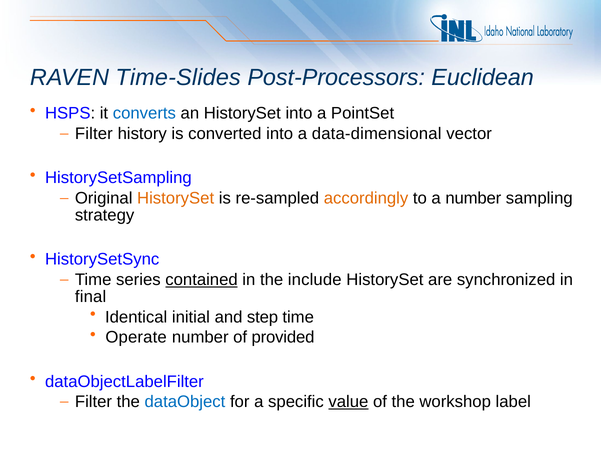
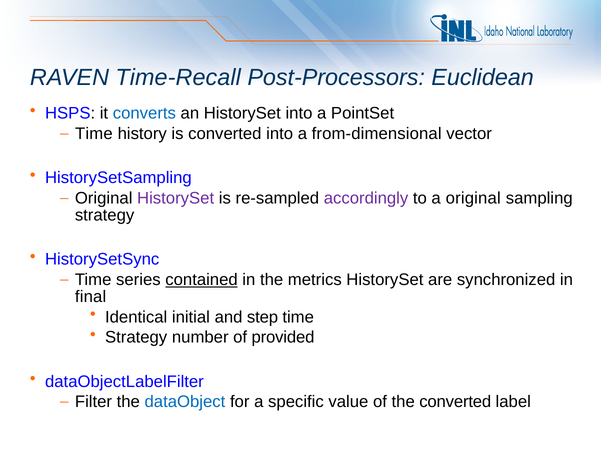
Time-Slides: Time-Slides -> Time-Recall (178, 77)
Filter: Filter -> Time (94, 134)
data-dimensional: data-dimensional -> from-dimensional (377, 134)
HistorySet colour: orange -> purple (176, 198)
accordingly colour: orange -> purple (366, 198)
a number: number -> original (473, 198)
include: include -> metrics (315, 279)
Operate: Operate -> Strategy (136, 337)
value underline: present -> none (348, 402)
the workshop: workshop -> converted (455, 402)
